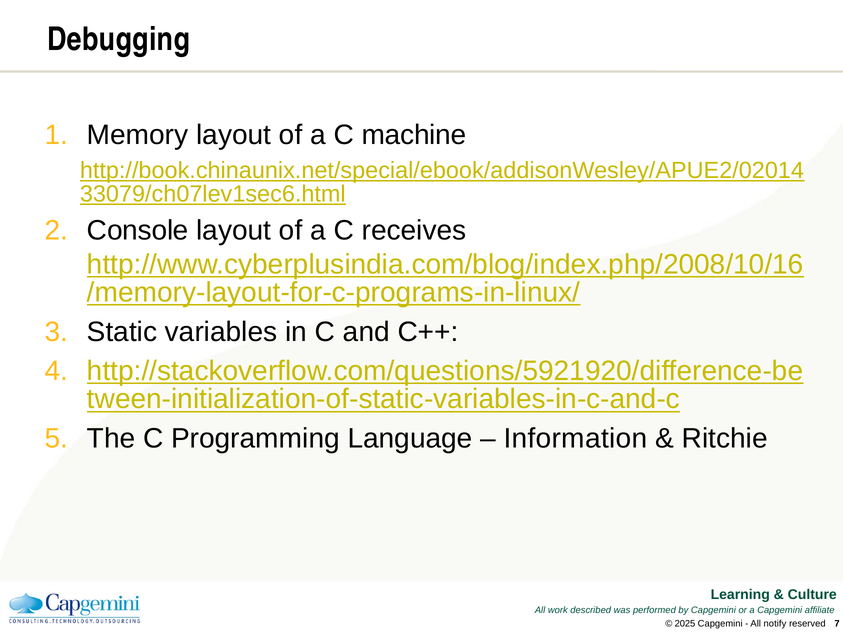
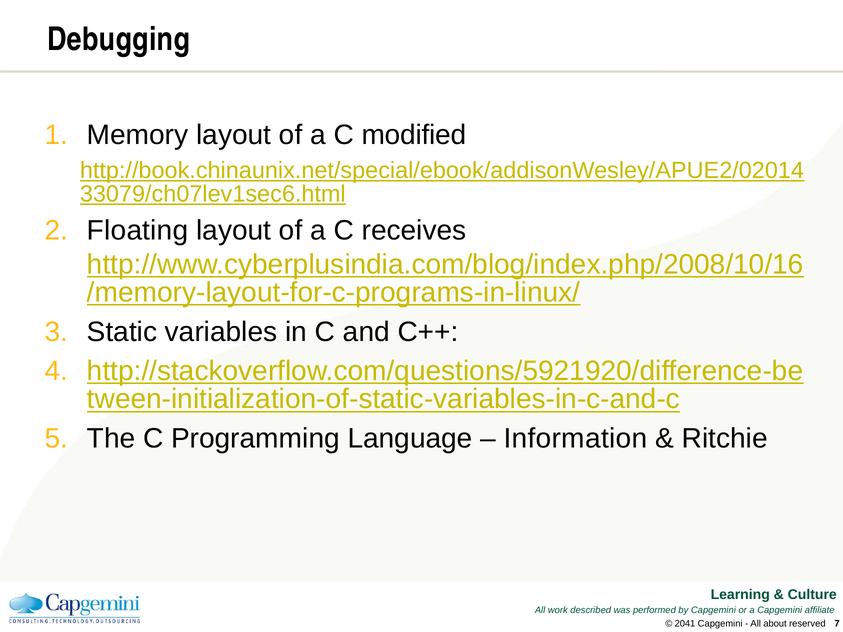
machine: machine -> modified (414, 135)
Console: Console -> Floating (138, 231)
2025: 2025 -> 2041 (685, 624)
notify: notify -> about (775, 624)
